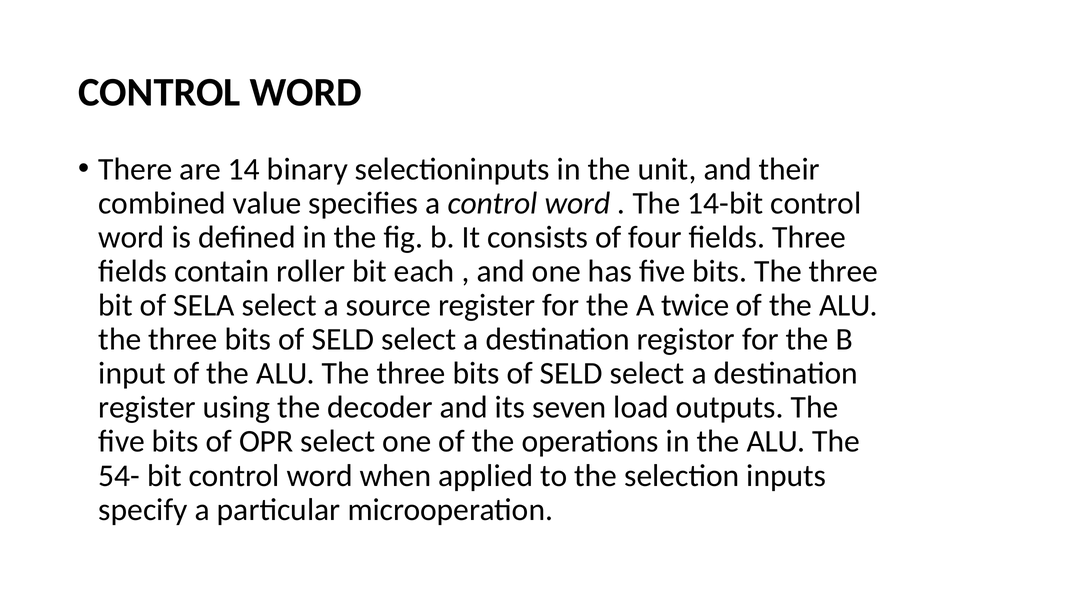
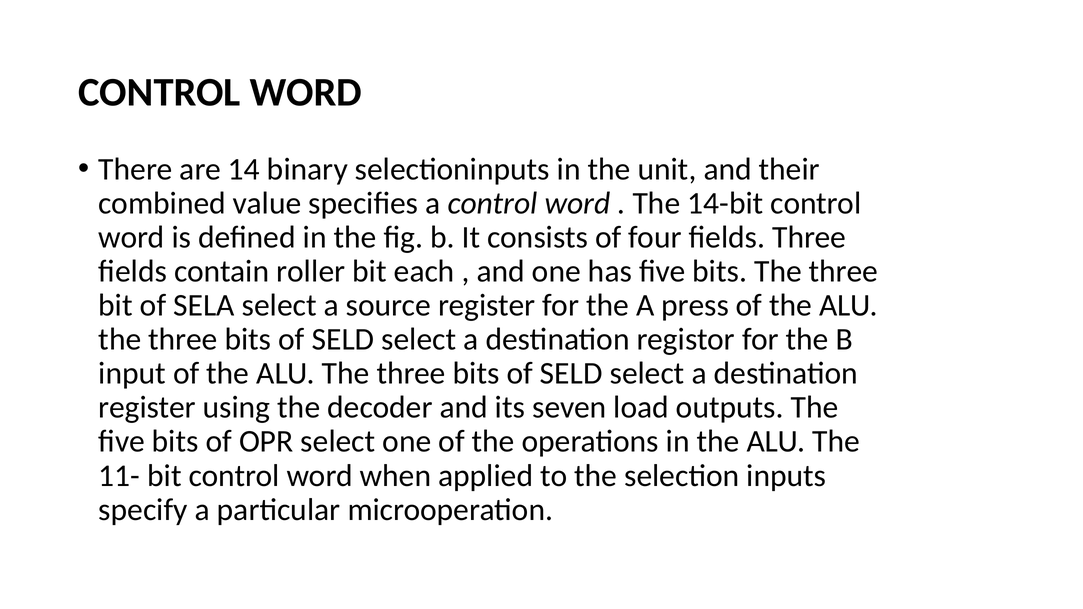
twice: twice -> press (695, 305)
54-: 54- -> 11- (119, 476)
